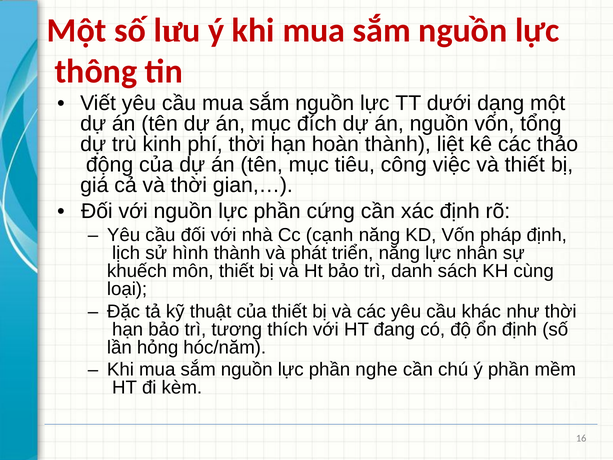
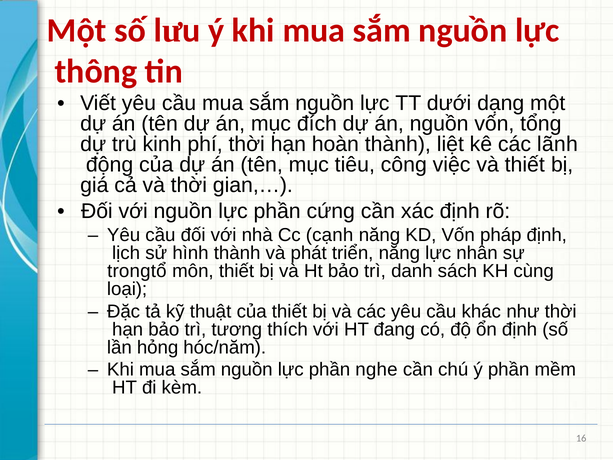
thảo: thảo -> lãnh (557, 144)
khuếch: khuếch -> trongtổ (137, 271)
